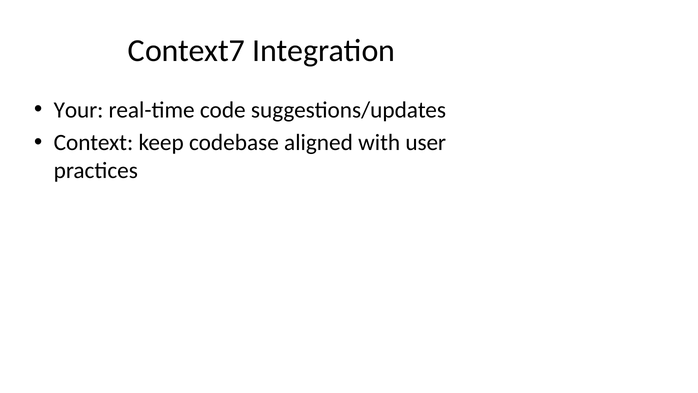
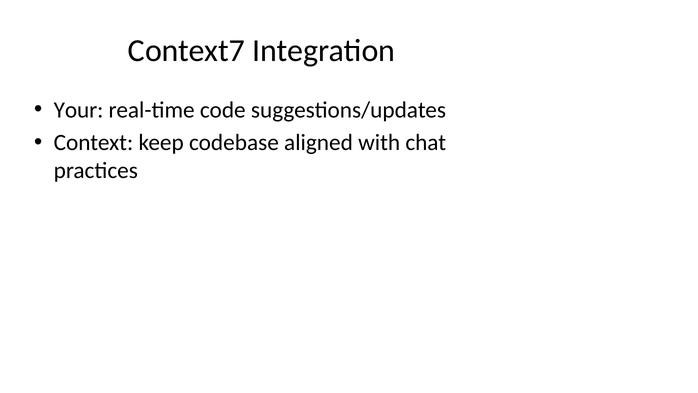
user: user -> chat (426, 142)
